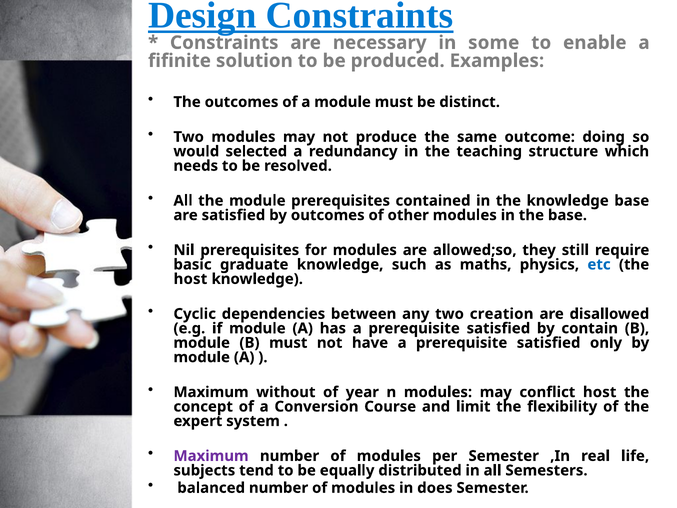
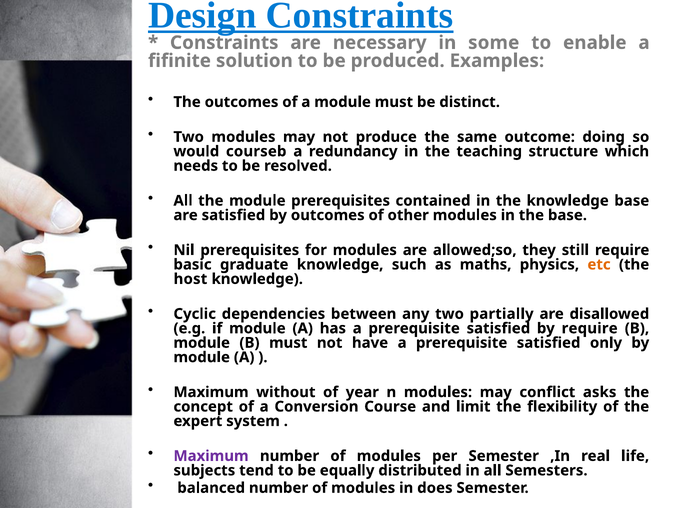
selected: selected -> courseb (256, 151)
etc colour: blue -> orange (599, 264)
creation: creation -> partially (502, 314)
by contain: contain -> require (590, 328)
conflict host: host -> asks (600, 392)
